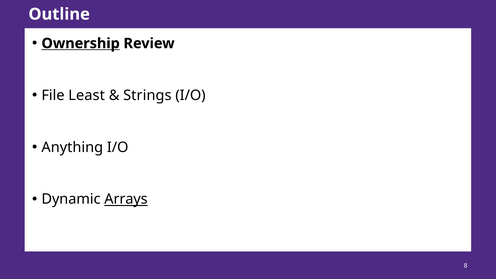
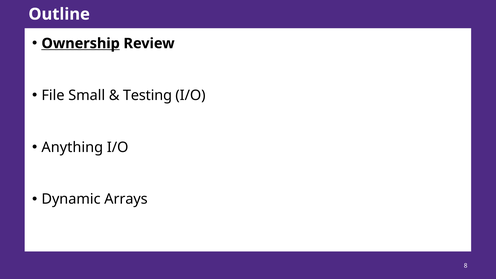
Least: Least -> Small (87, 95)
Strings: Strings -> Testing (147, 95)
Arrays underline: present -> none (126, 199)
